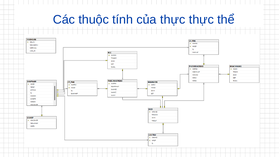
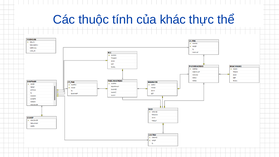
của thực: thực -> khác (173, 20)
